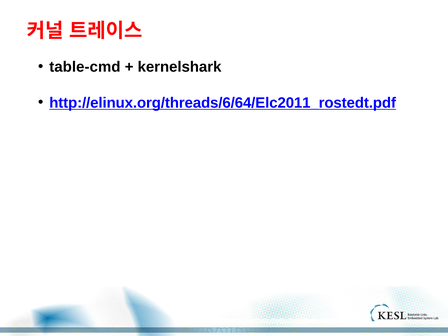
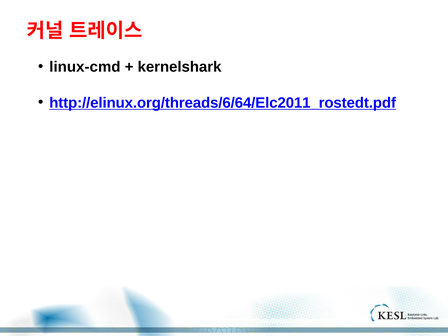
table-cmd: table-cmd -> linux-cmd (85, 67)
